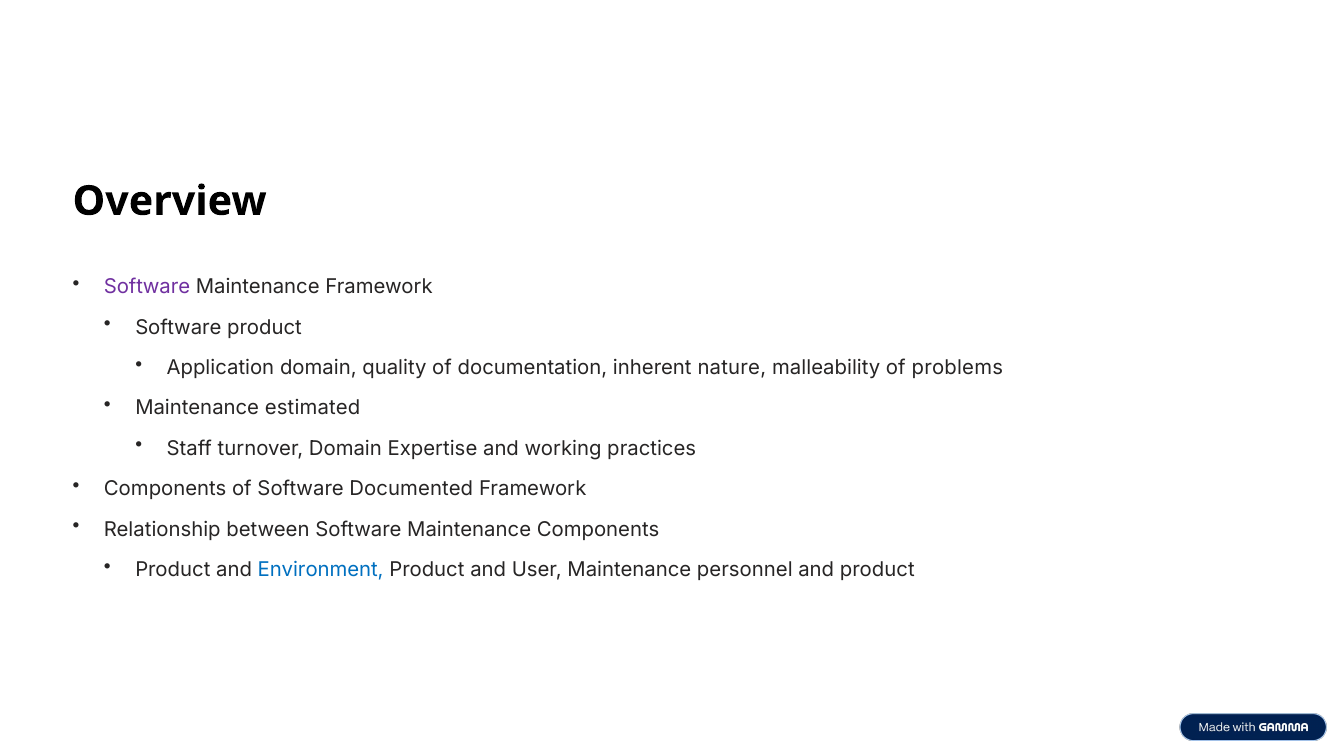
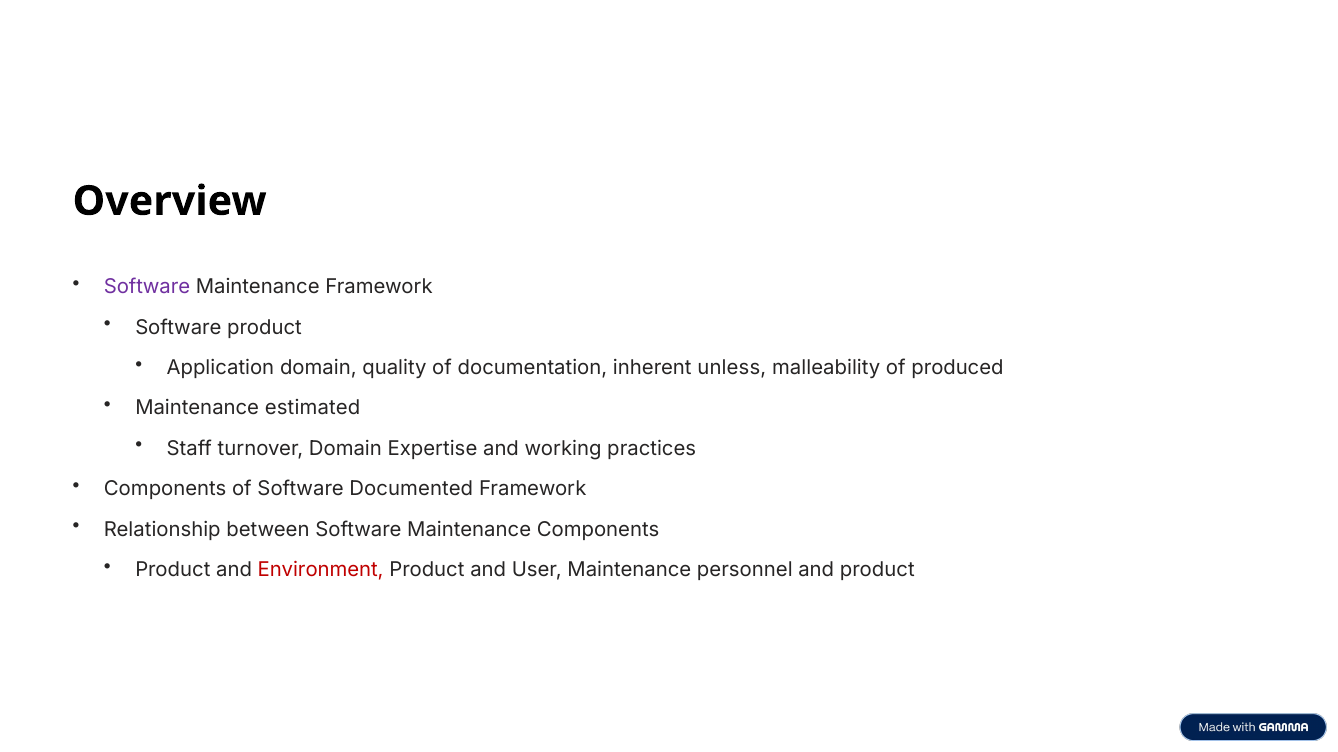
nature: nature -> unless (732, 368)
problems: problems -> produced (957, 368)
Environment colour: blue -> red (321, 570)
